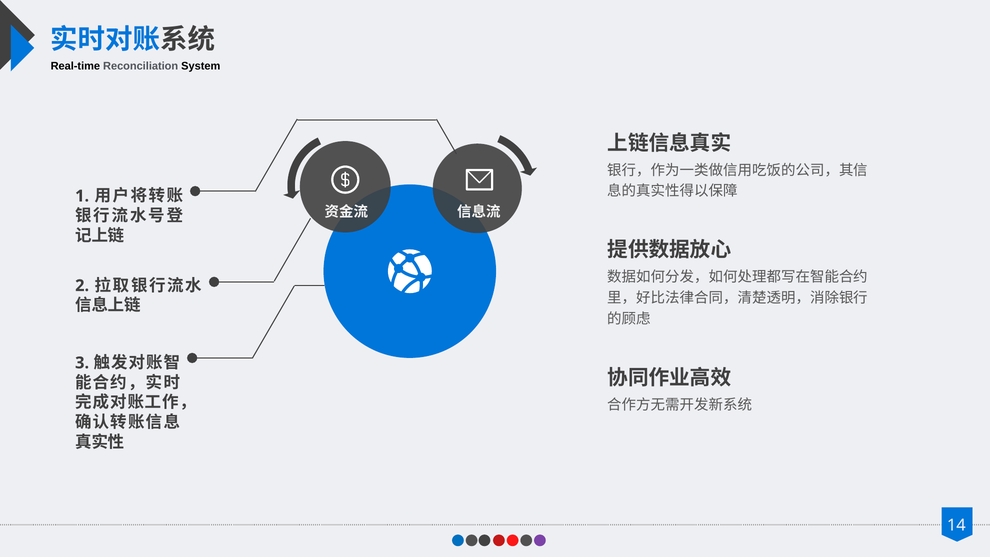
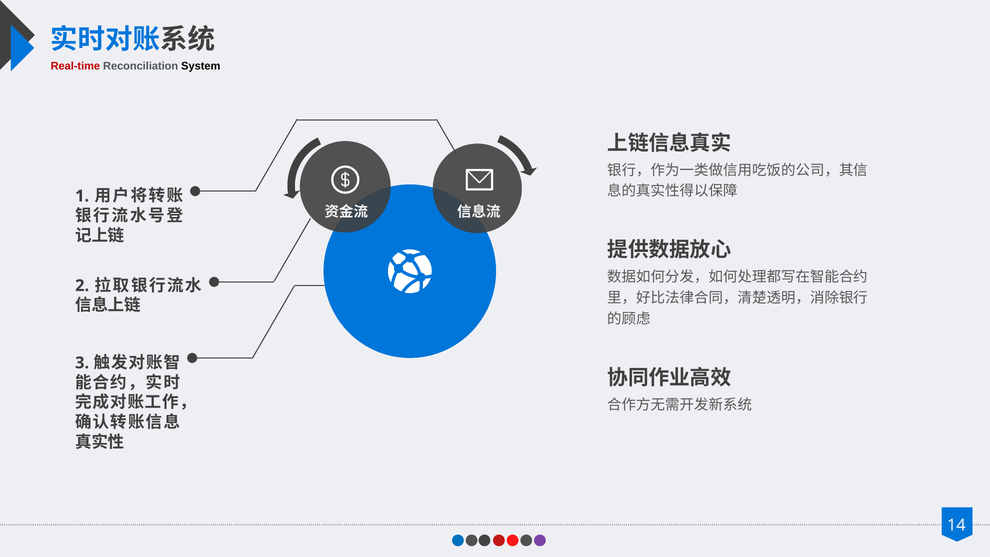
Real-time colour: black -> red (75, 66)
